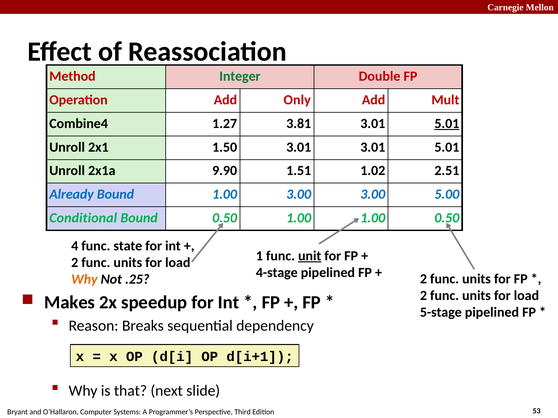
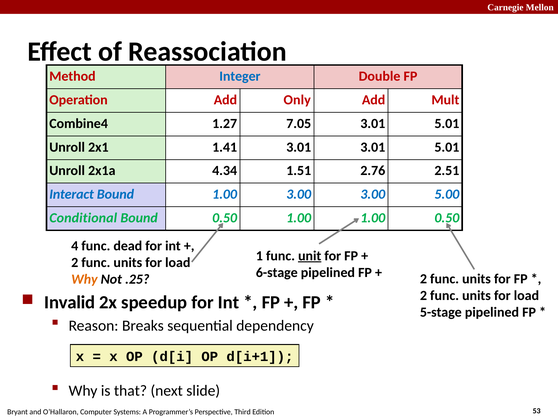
Integer colour: green -> blue (240, 76)
3.81: 3.81 -> 7.05 (299, 124)
5.01 underline: present -> none (447, 124)
1.50: 1.50 -> 1.41 (225, 147)
9.90: 9.90 -> 4.34 (225, 171)
1.02: 1.02 -> 2.76 (373, 171)
Already: Already -> Interact (72, 194)
state: state -> dead (128, 246)
4-stage: 4-stage -> 6-stage (277, 273)
Makes: Makes -> Invalid (70, 303)
